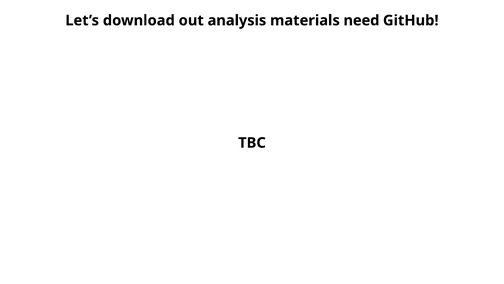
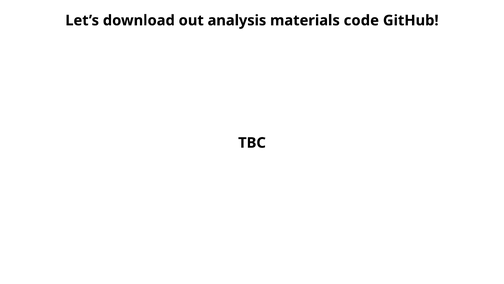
need: need -> code (361, 20)
